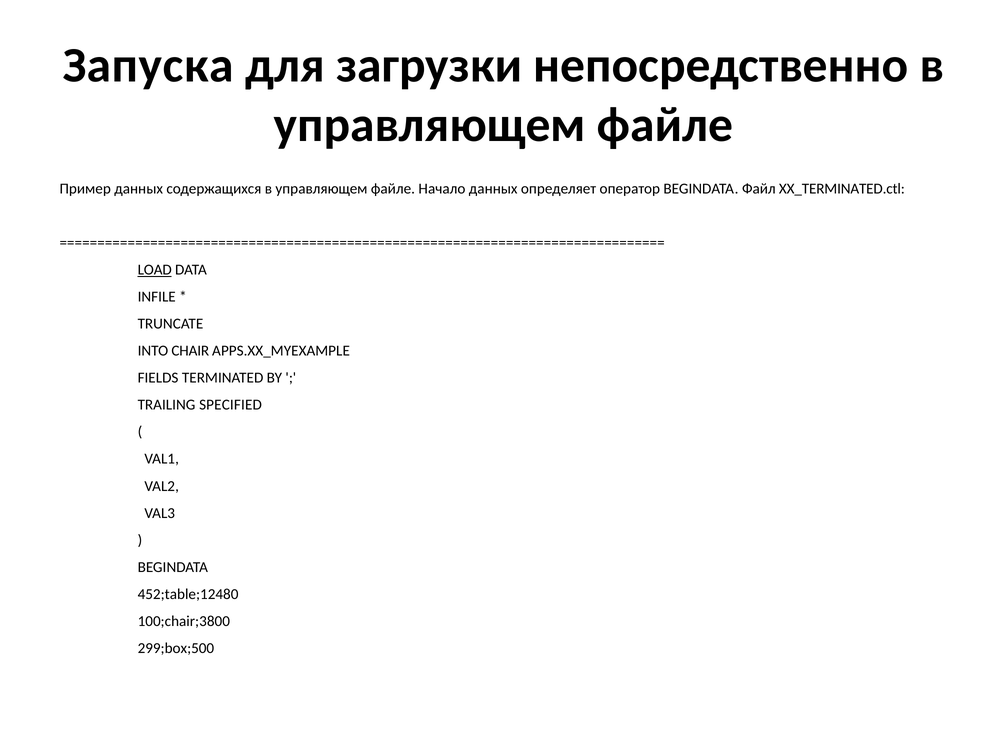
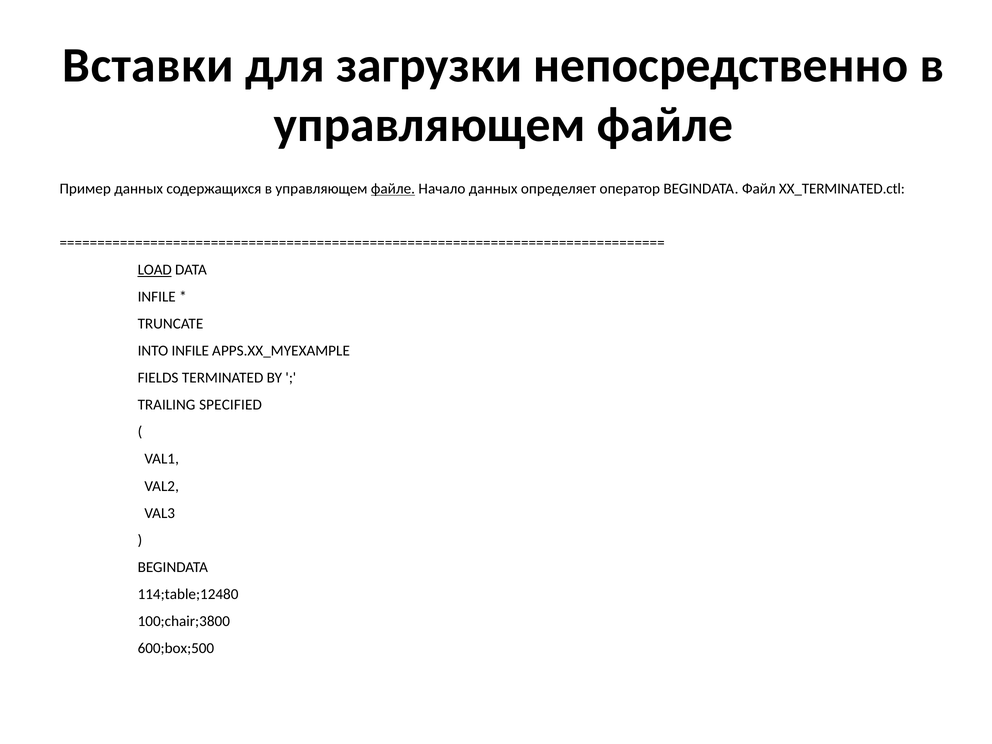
Запуска: Запуска -> Вставки (148, 65)
файле underline: none -> present (393, 189)
INTO CHAIR: CHAIR -> INFILE (190, 351)
452;table;12480: 452;table;12480 -> 114;table;12480 (188, 594)
299;box;500: 299;box;500 -> 600;box;500 (176, 648)
